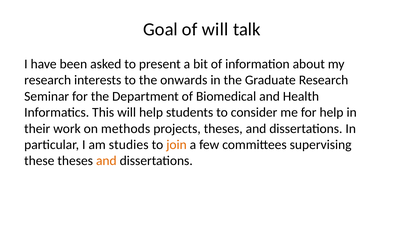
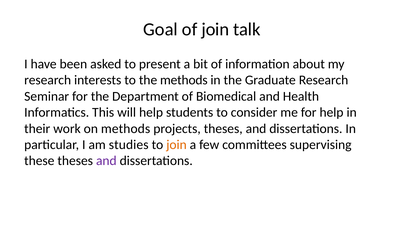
of will: will -> join (215, 29)
the onwards: onwards -> methods (184, 80)
and colour: orange -> purple (106, 161)
